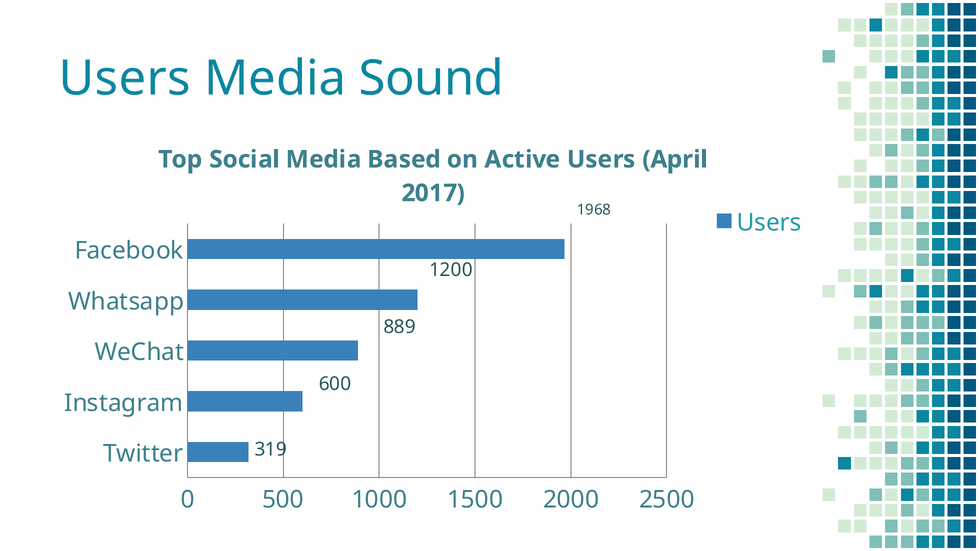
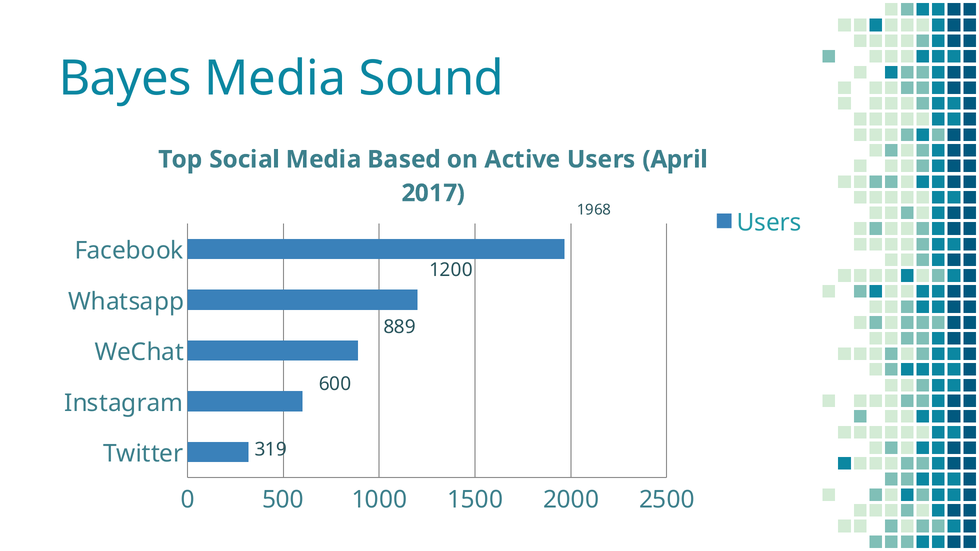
Users: Users -> Bayes (125, 78)
